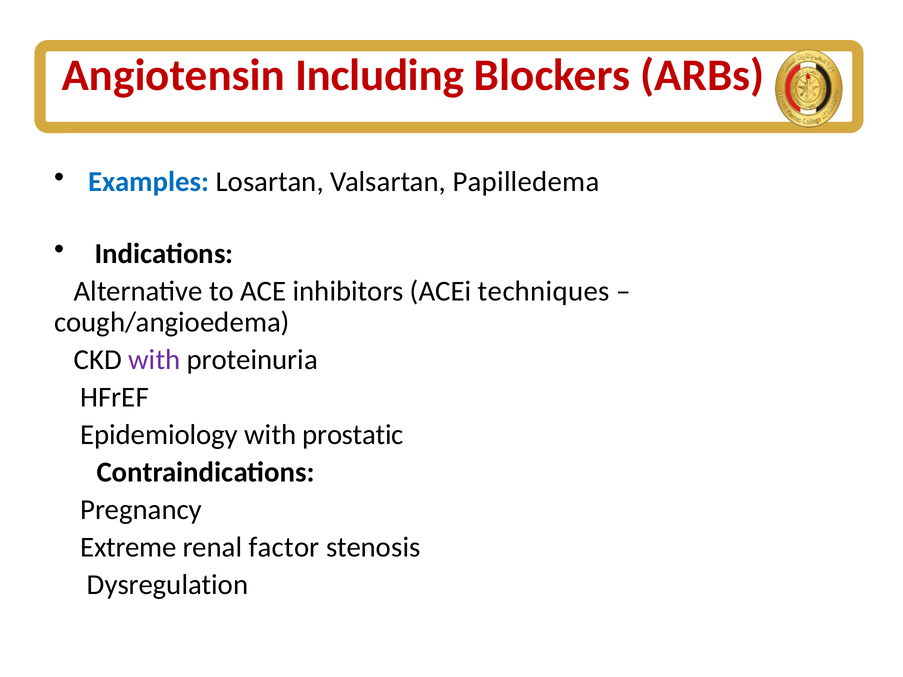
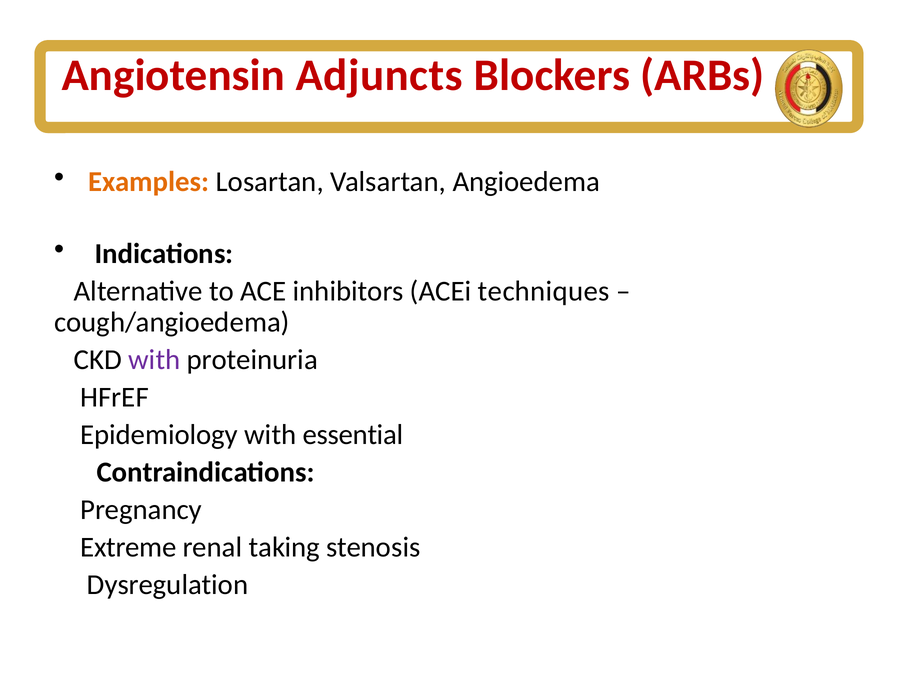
Including: Including -> Adjuncts (379, 75)
Examples colour: blue -> orange (149, 182)
Papilledema: Papilledema -> Angioedema (526, 182)
prostatic: prostatic -> essential (353, 435)
factor: factor -> taking (284, 547)
